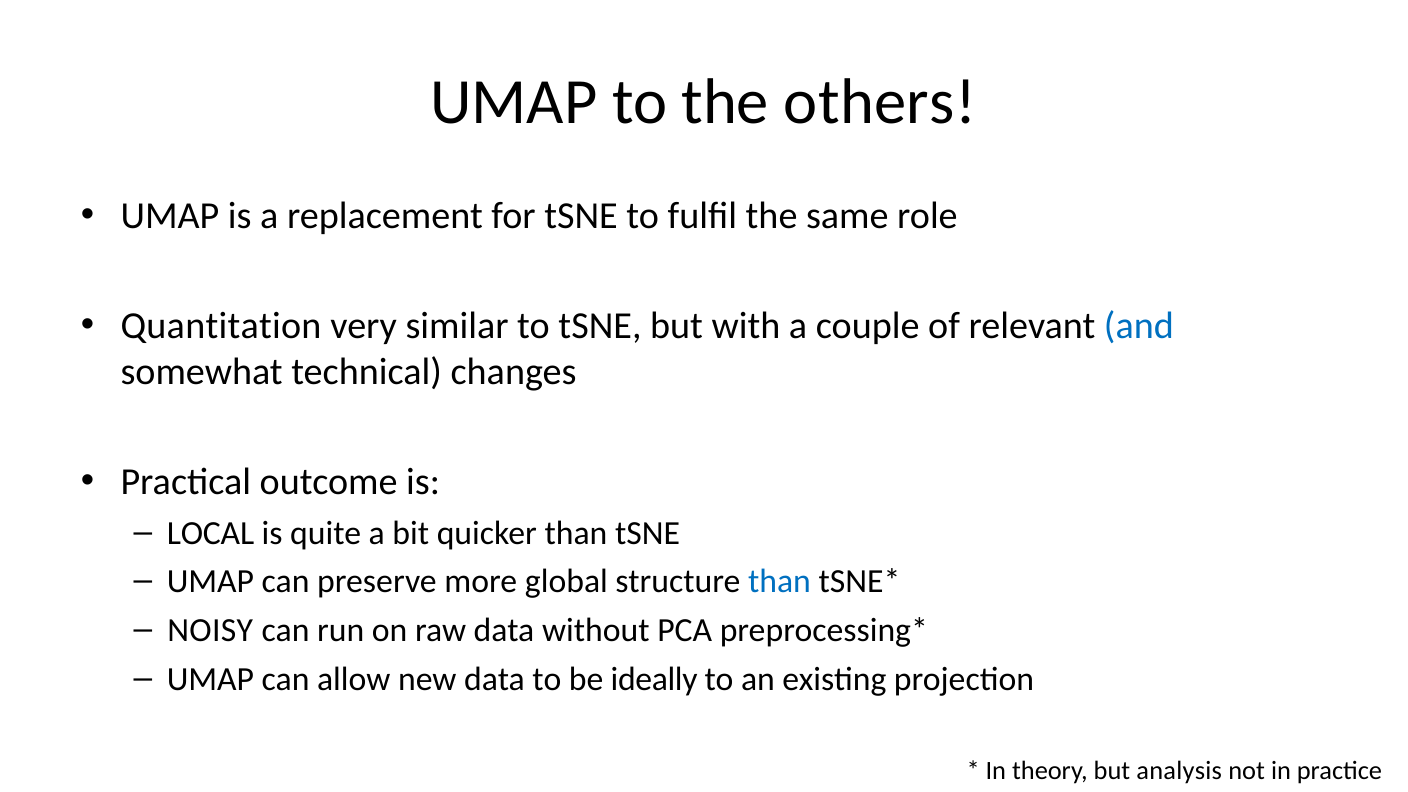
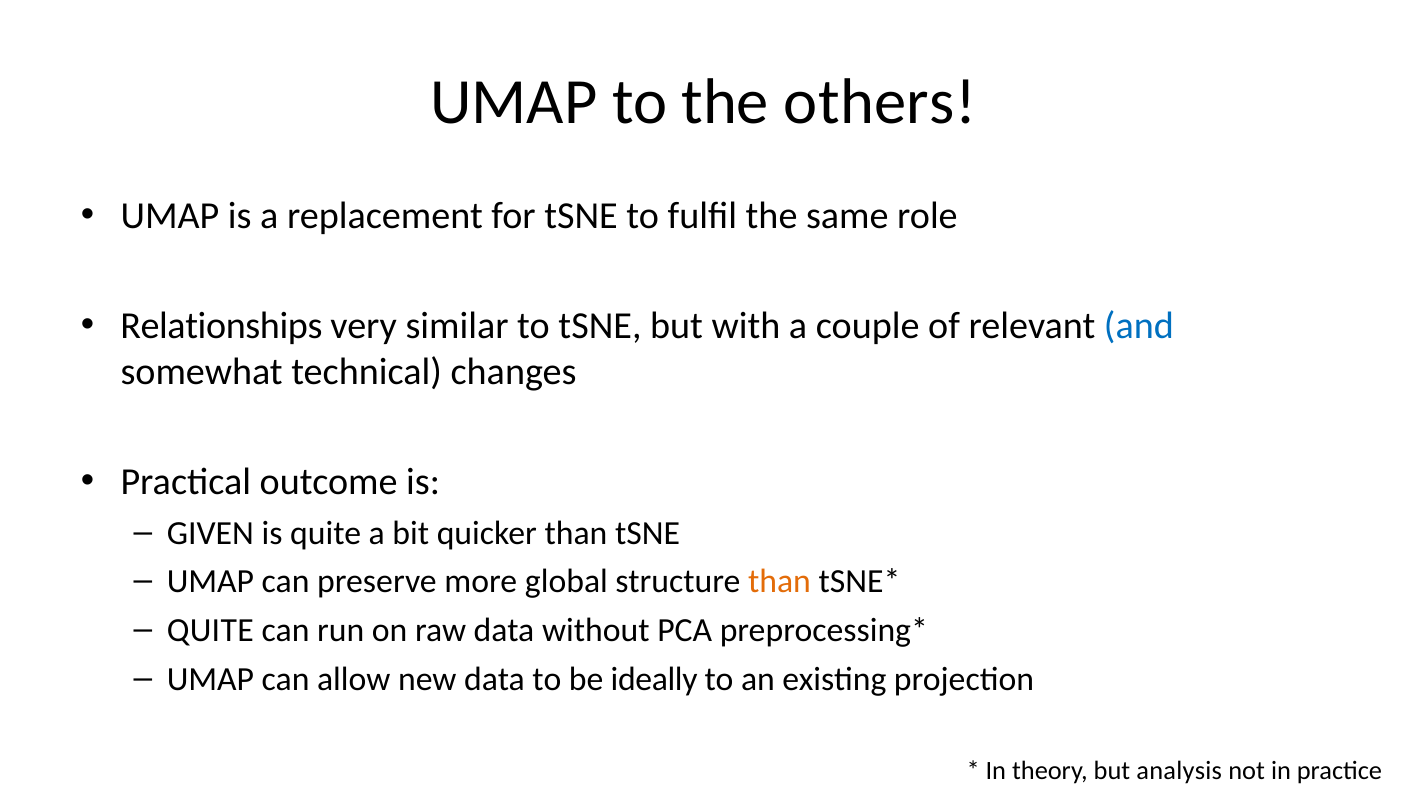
Quantitation: Quantitation -> Relationships (221, 326)
LOCAL: LOCAL -> GIVEN (210, 533)
than colour: blue -> orange (780, 582)
NOISY: NOISY -> QUITE (210, 630)
